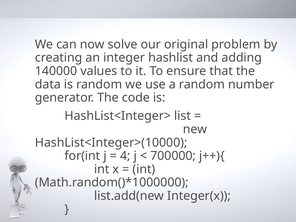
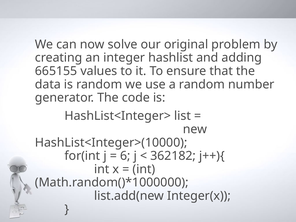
140000: 140000 -> 665155 (56, 71)
4: 4 -> 6 (125, 156)
700000: 700000 -> 362182 (173, 156)
